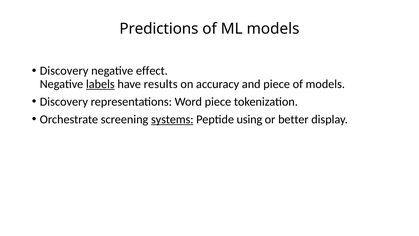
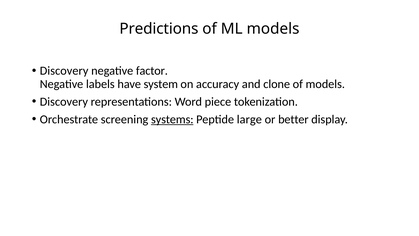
effect: effect -> factor (152, 71)
labels underline: present -> none (100, 84)
results: results -> system (161, 84)
and piece: piece -> clone (277, 84)
using: using -> large (249, 119)
